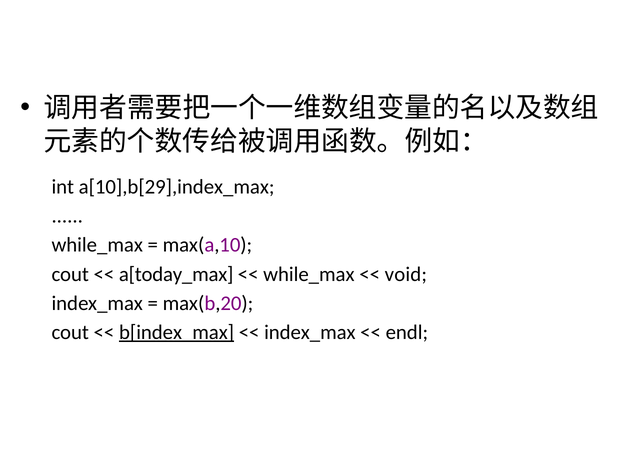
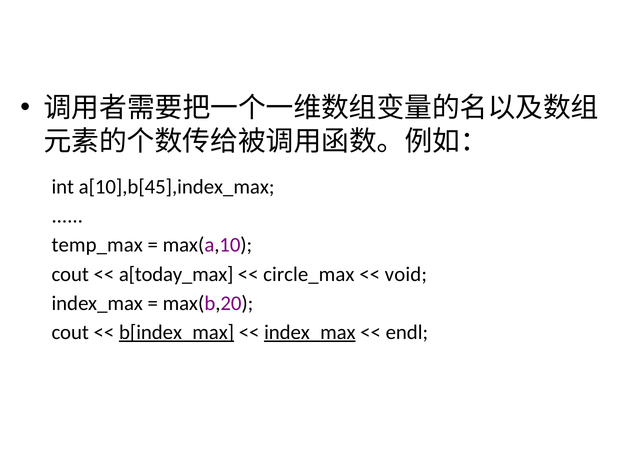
a[10],b[29],index_max: a[10],b[29],index_max -> a[10],b[45],index_max (177, 187)
while_max: while_max -> temp_max (97, 245)
while_max: while_max -> circle_max (309, 274)
index_max underline: none -> present (310, 332)
